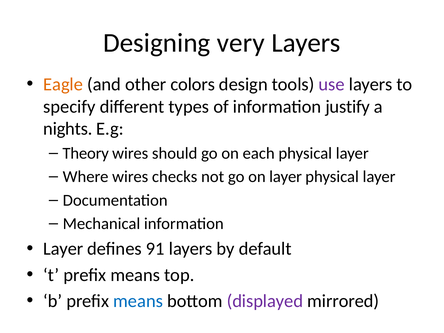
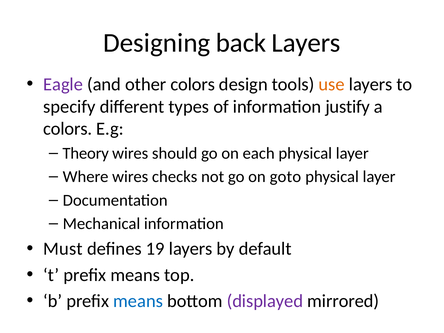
very: very -> back (241, 43)
Eagle colour: orange -> purple (63, 84)
use colour: purple -> orange (332, 84)
nights: nights -> colors (68, 129)
on layer: layer -> goto (285, 177)
Layer: Layer -> Must (63, 249)
91: 91 -> 19 (155, 249)
